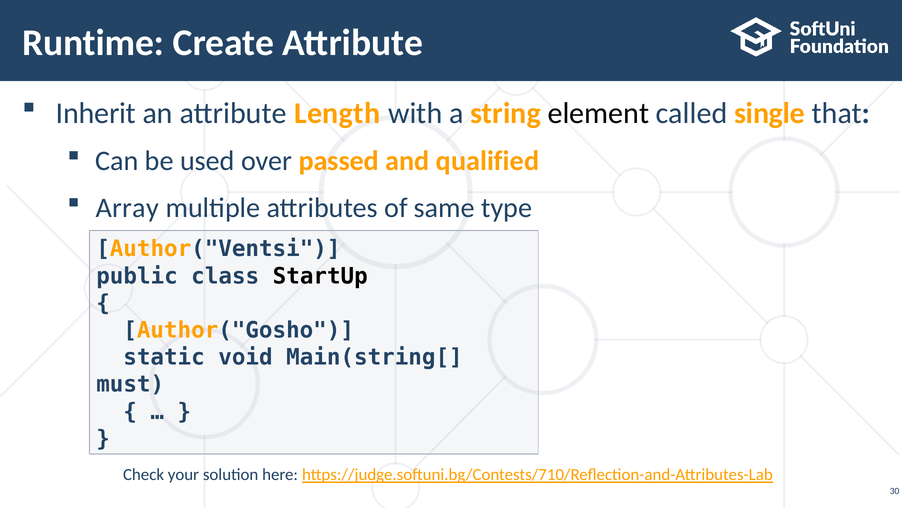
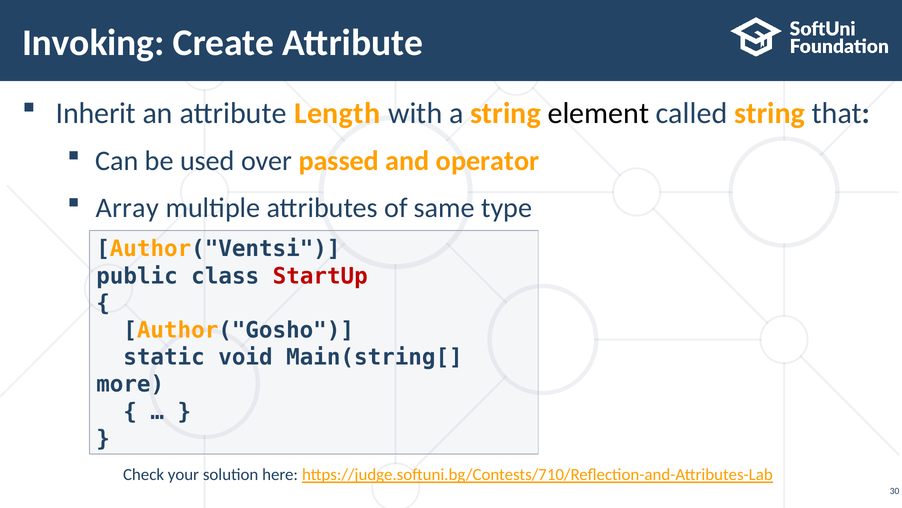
Runtime: Runtime -> Invoking (93, 43)
called single: single -> string (770, 113)
qualified: qualified -> operator (488, 161)
StartUp colour: black -> red (320, 276)
must: must -> more (130, 384)
